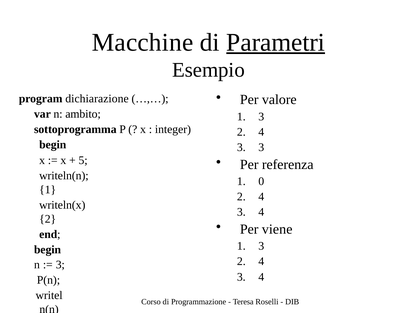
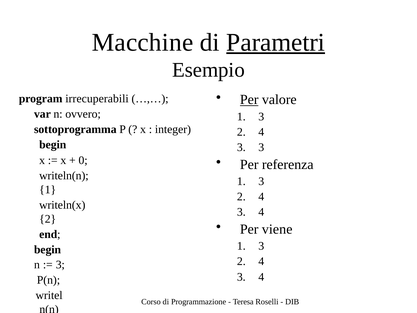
Per underline: none -> present (249, 100)
dichiarazione: dichiarazione -> irrecuperabili (97, 98)
ambito: ambito -> ovvero (83, 114)
5: 5 -> 0 (83, 160)
0: 0 -> 3 (261, 181)
